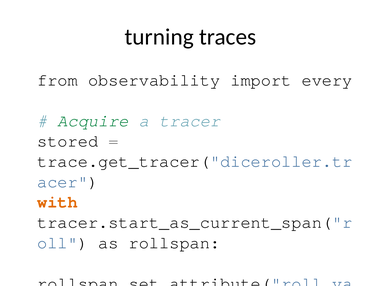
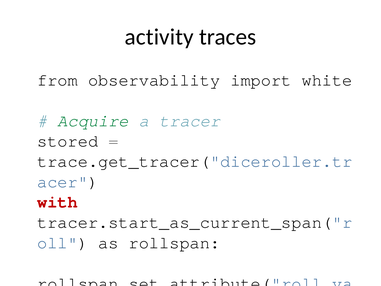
turning: turning -> activity (159, 37)
every: every -> white (327, 80)
with colour: orange -> red (57, 202)
